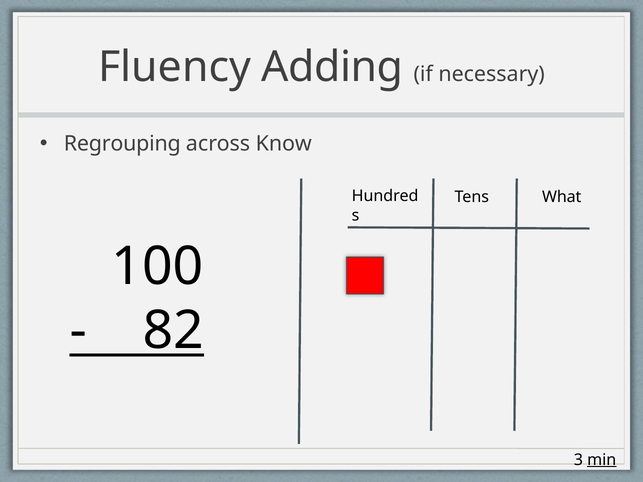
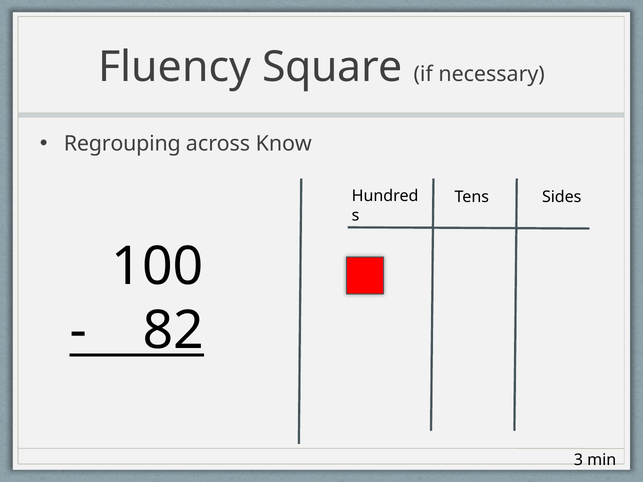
Adding: Adding -> Square (332, 67)
What: What -> Sides (562, 197)
min underline: present -> none (602, 460)
